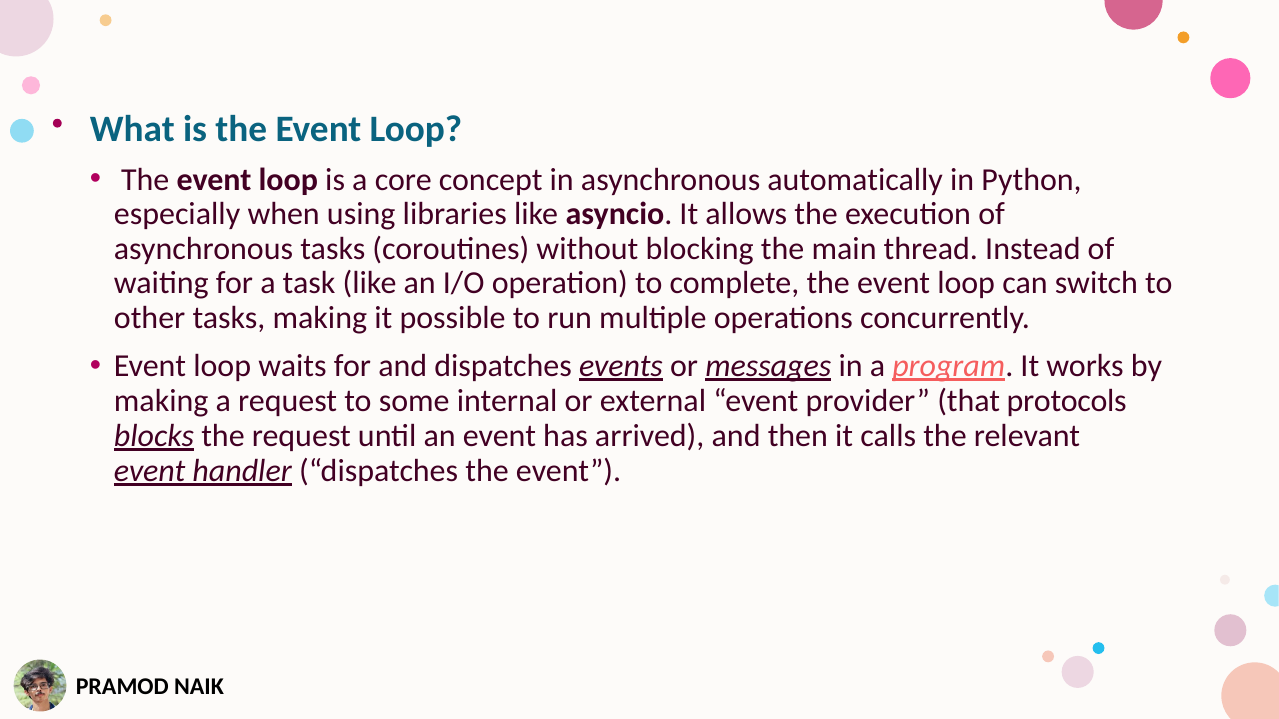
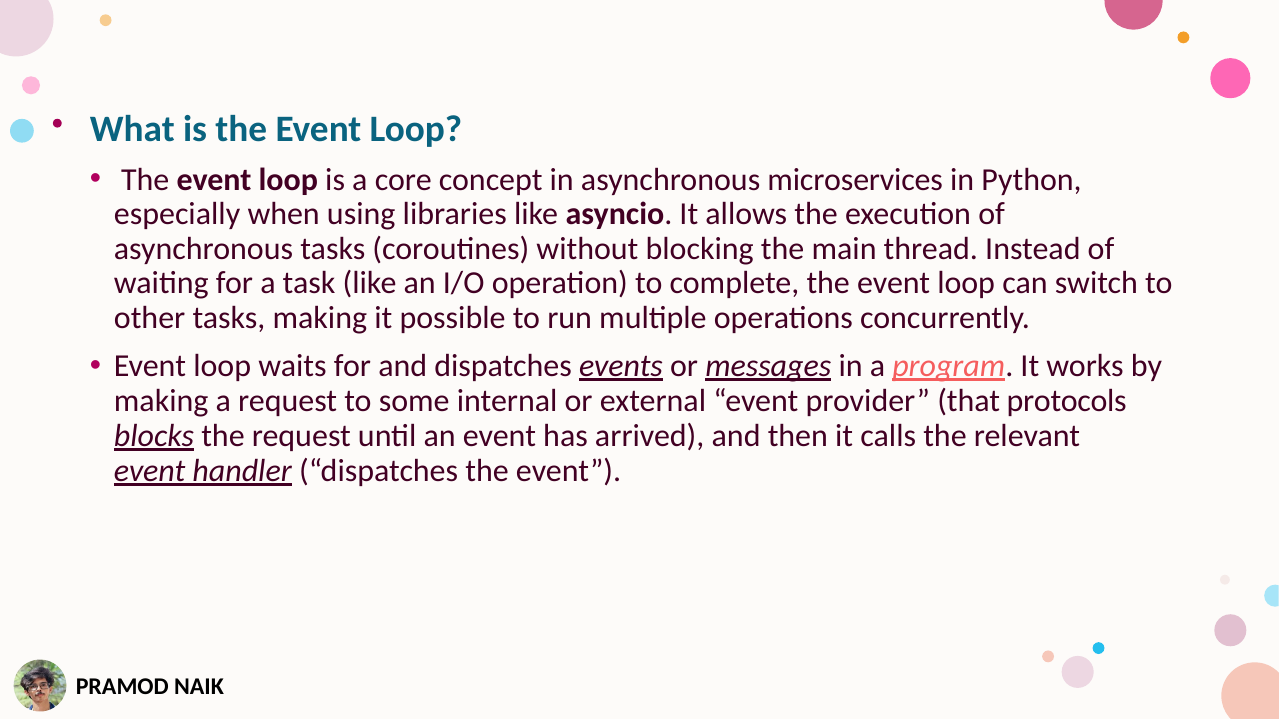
automatically: automatically -> microservices (855, 180)
